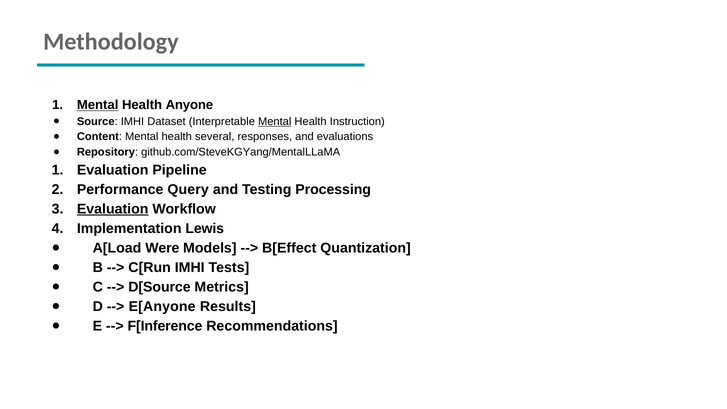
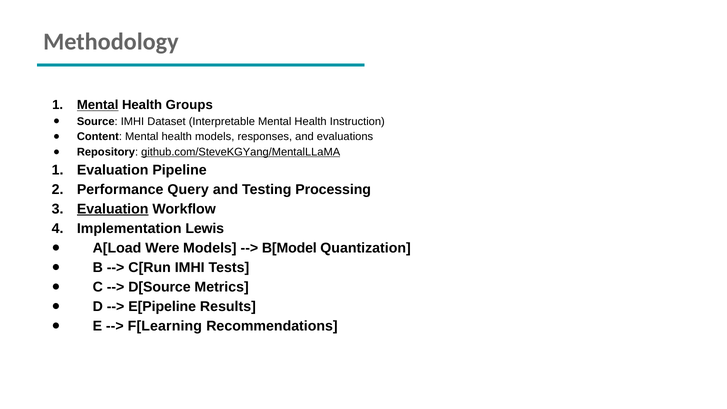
Anyone: Anyone -> Groups (189, 105)
Mental underline: present -> none (275, 121)
health several: several -> models (215, 137)
github.com/SteveKGYang/MentalLLaMA underline: none -> present (241, 152)
B[Effect: B[Effect -> B[Model (289, 248)
E[Anyone: E[Anyone -> E[Pipeline (162, 306)
F[Inference: F[Inference -> F[Learning (165, 326)
